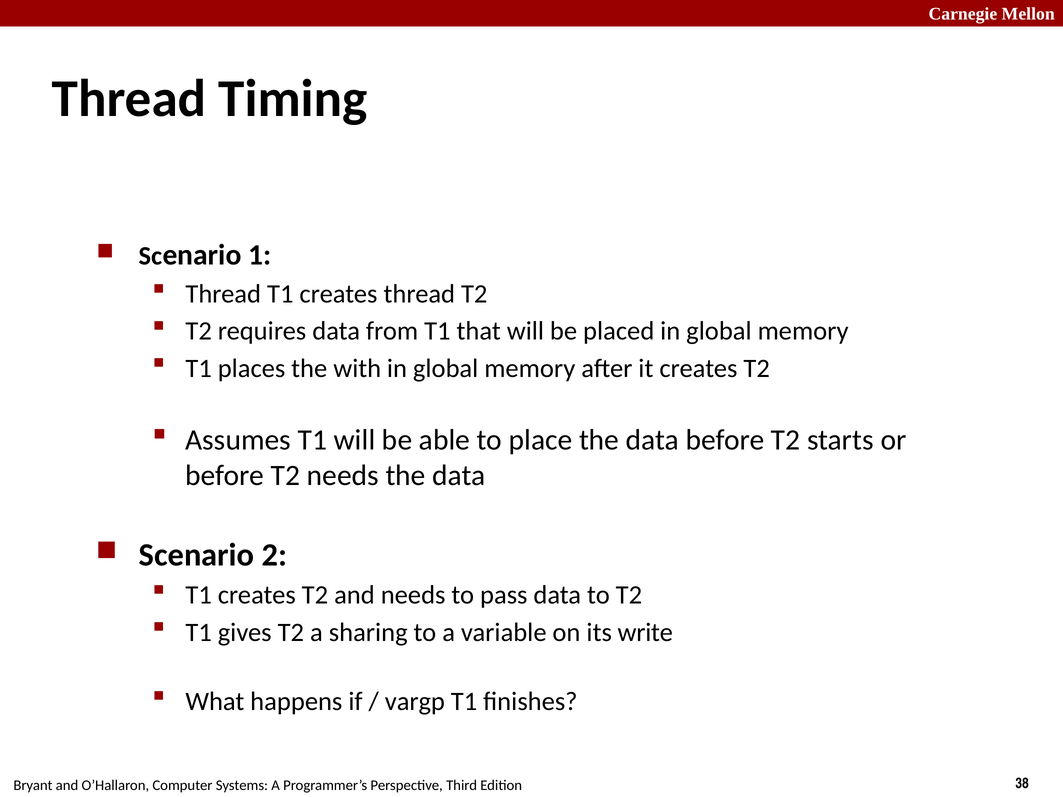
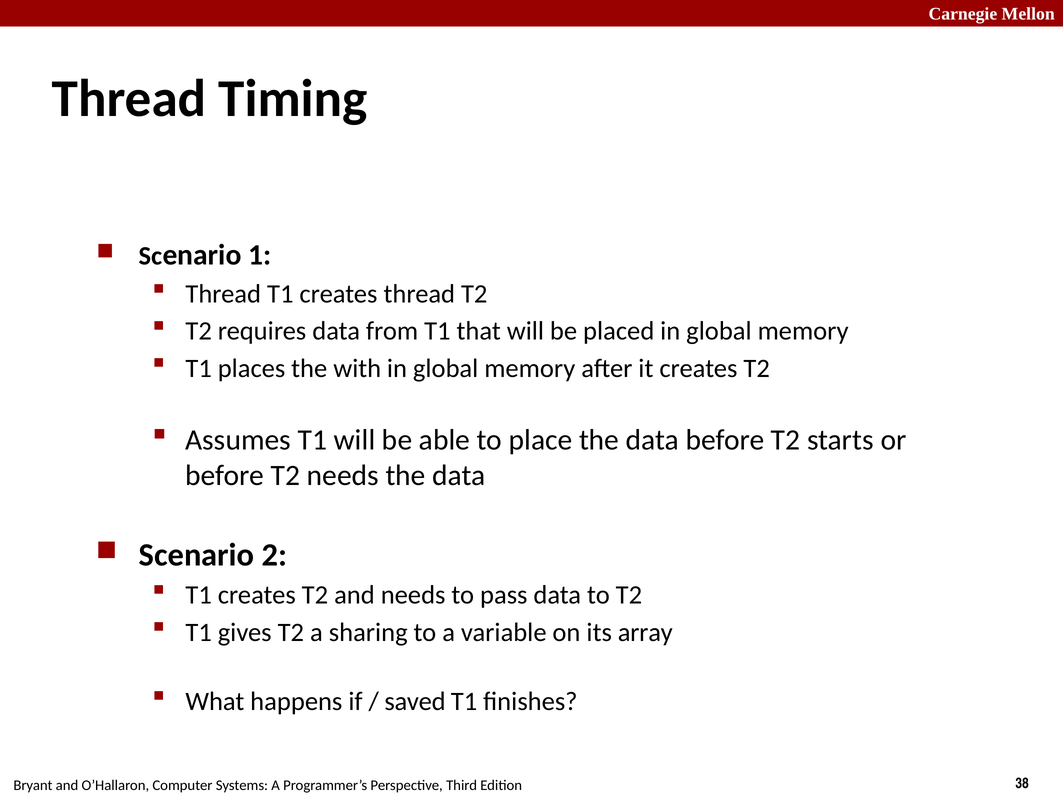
write: write -> array (645, 633)
vargp: vargp -> saved (415, 702)
